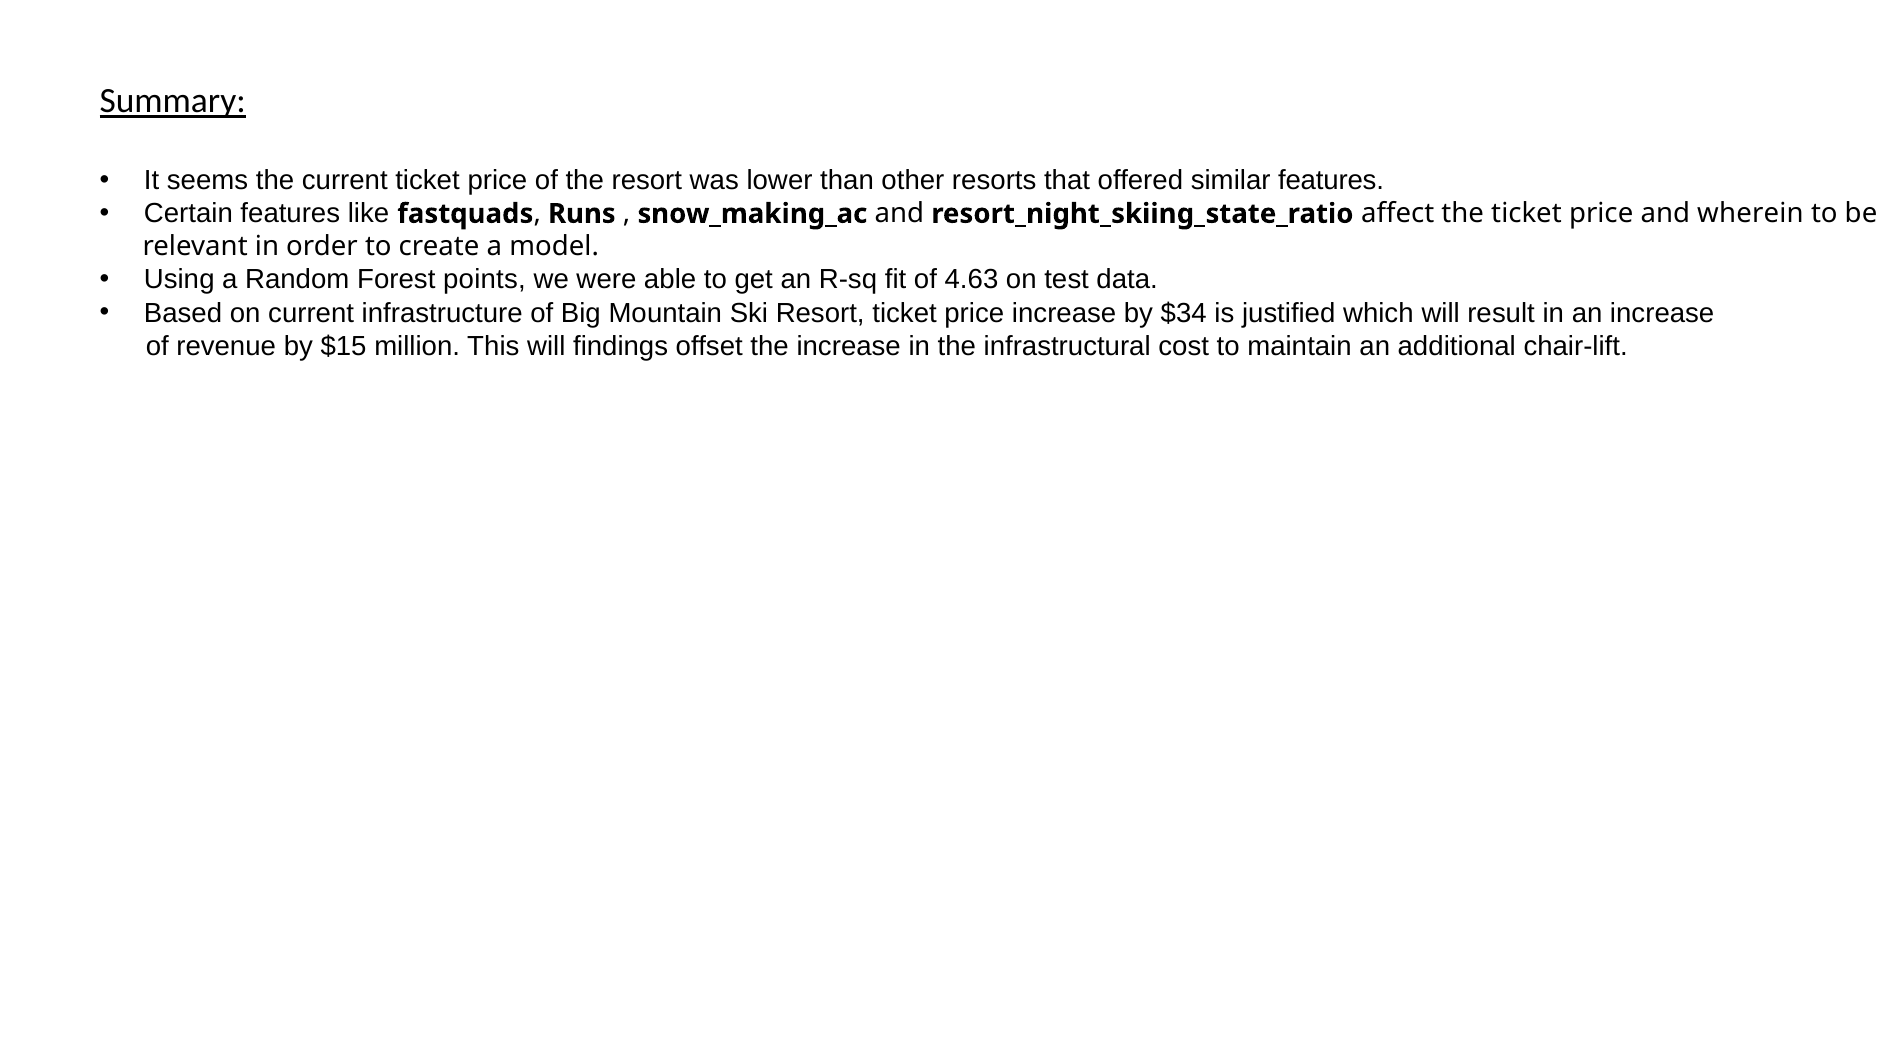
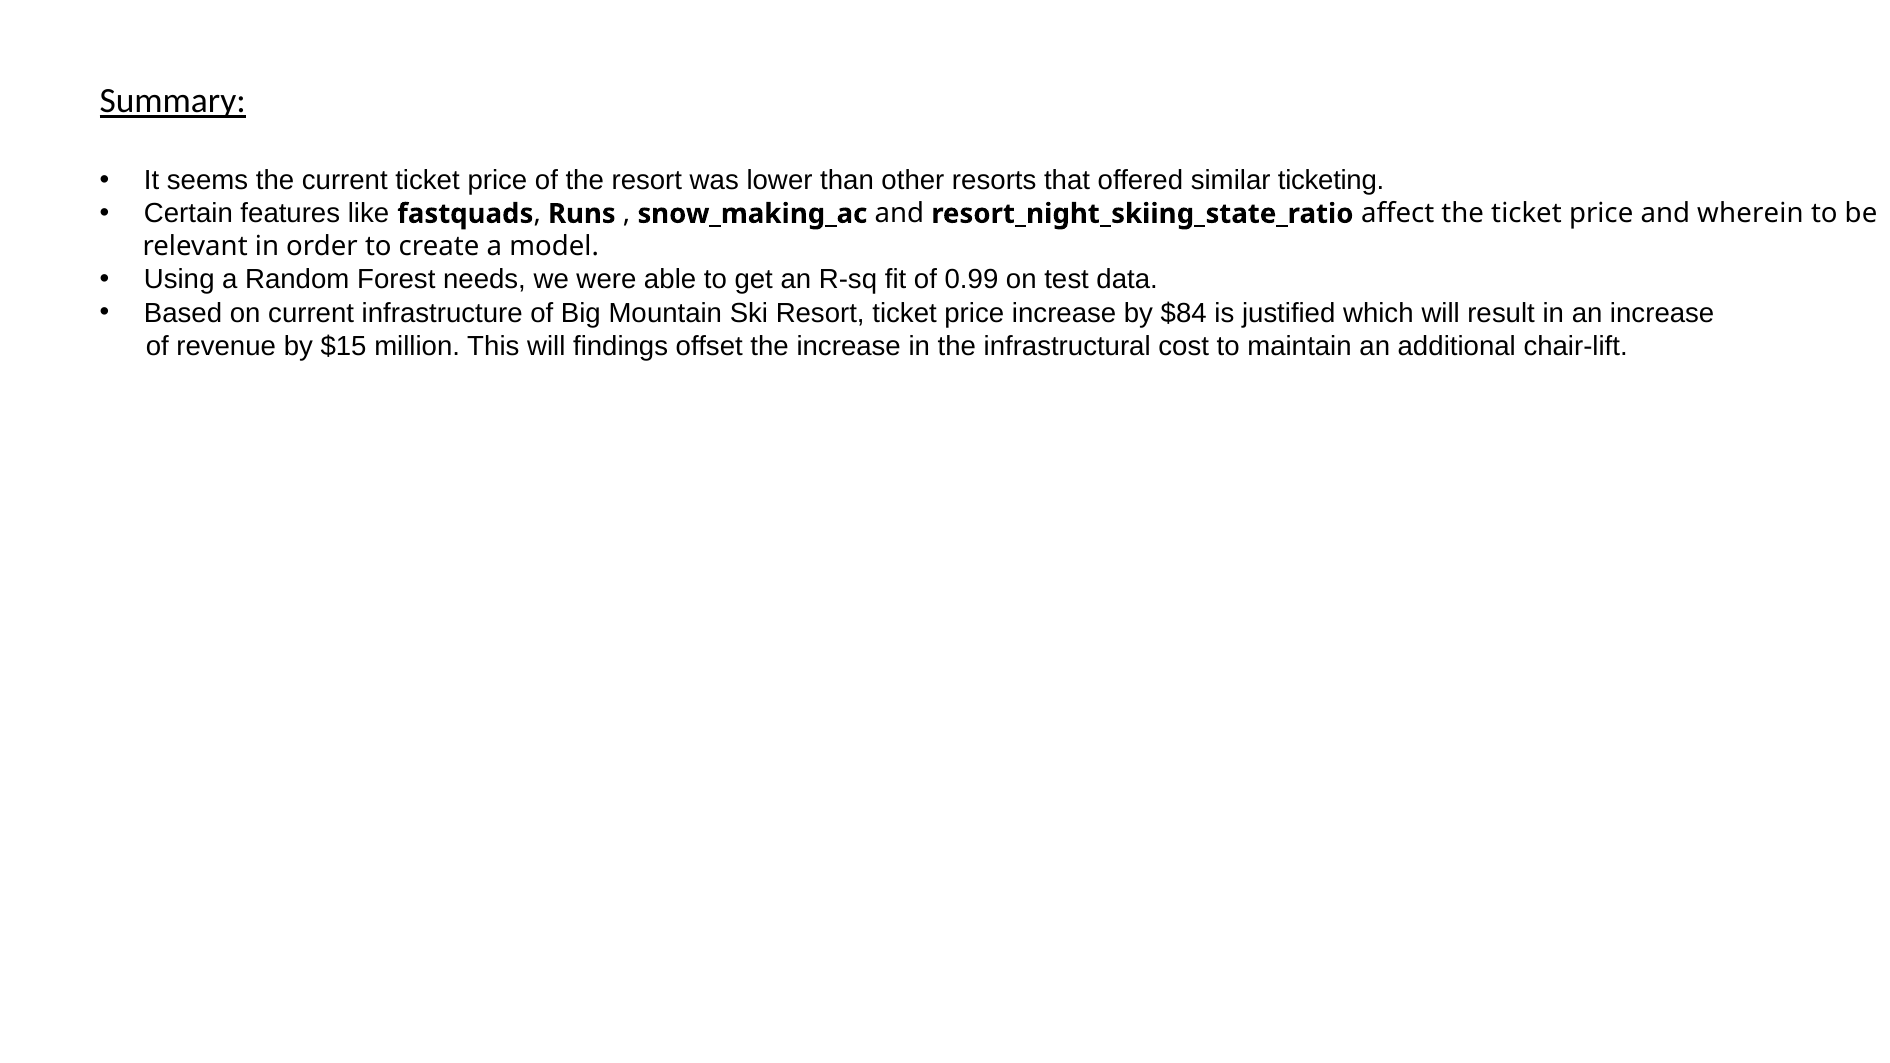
similar features: features -> ticketing (1331, 181)
points: points -> needs (485, 280)
4.63: 4.63 -> 0.99 (971, 280)
$34: $34 -> $84 (1184, 313)
